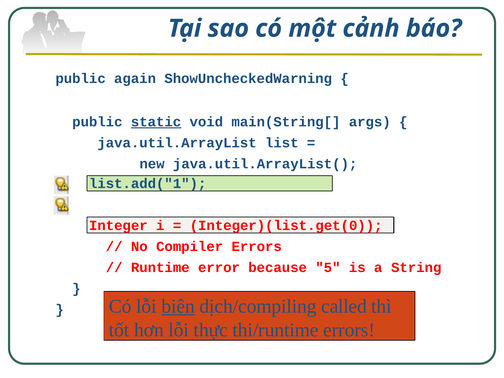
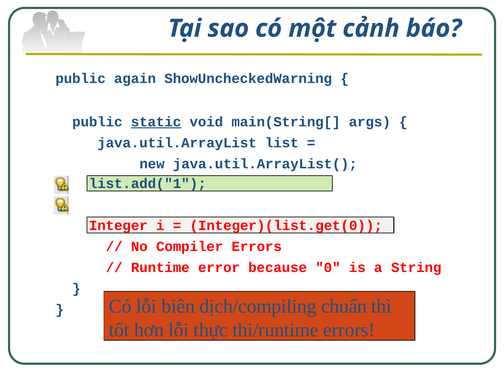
5: 5 -> 0 (328, 268)
biên underline: present -> none (178, 306)
called: called -> chuẩn (344, 306)
